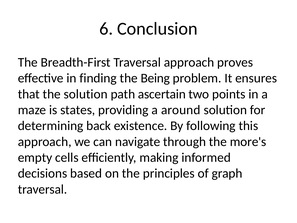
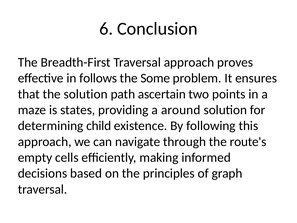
finding: finding -> follows (98, 78)
Being: Being -> Some (155, 78)
back: back -> child (99, 126)
more's: more's -> route's (248, 142)
